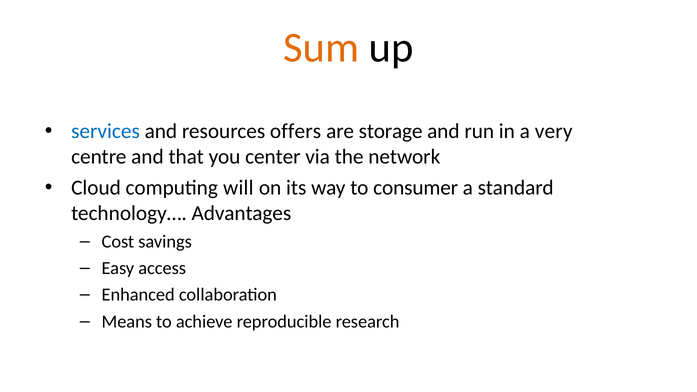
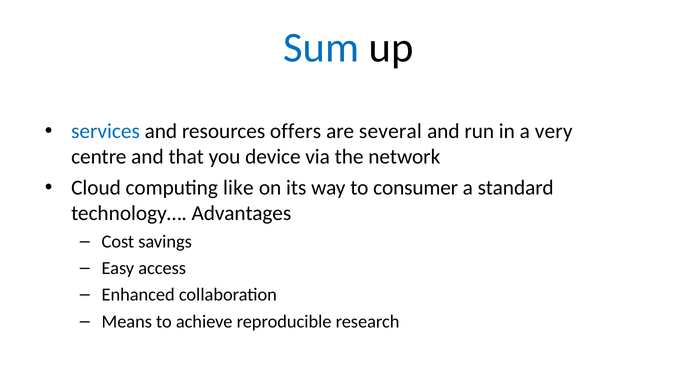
Sum colour: orange -> blue (321, 48)
storage: storage -> several (390, 131)
center: center -> device (273, 157)
will: will -> like (238, 188)
